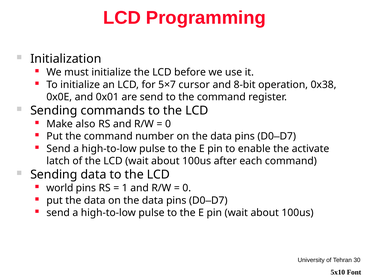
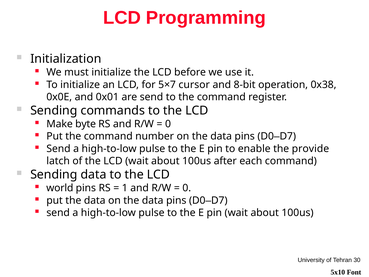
also: also -> byte (86, 124)
activate: activate -> provide (310, 149)
